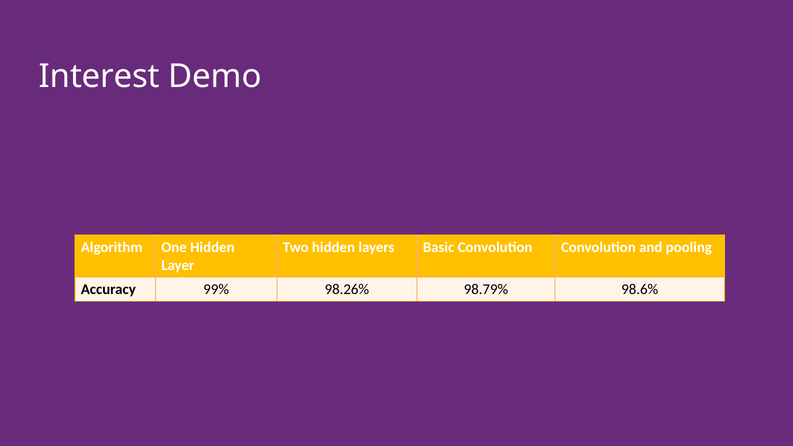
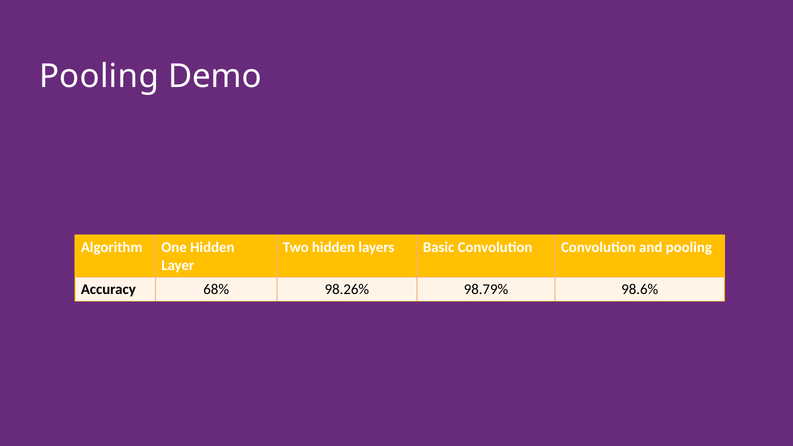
Interest: Interest -> Pooling (99, 76)
99%: 99% -> 68% (216, 289)
